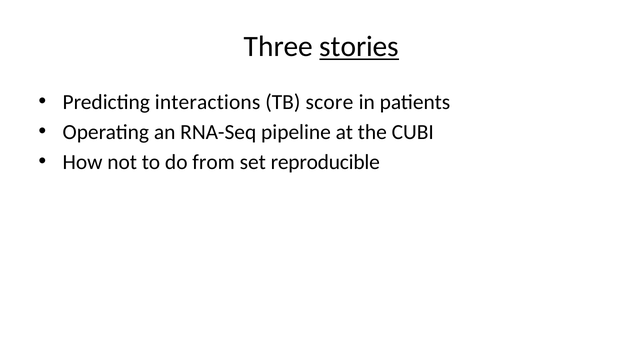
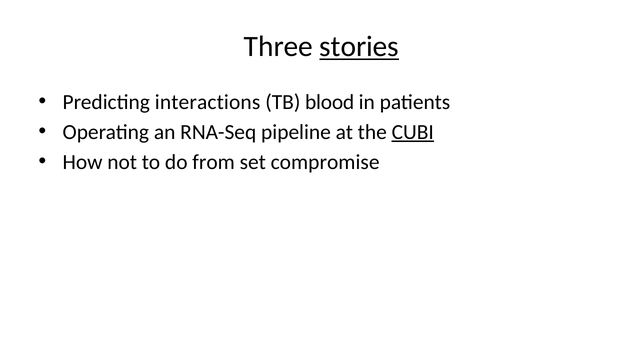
score: score -> blood (330, 102)
CUBI underline: none -> present (413, 132)
reproducible: reproducible -> compromise (325, 162)
